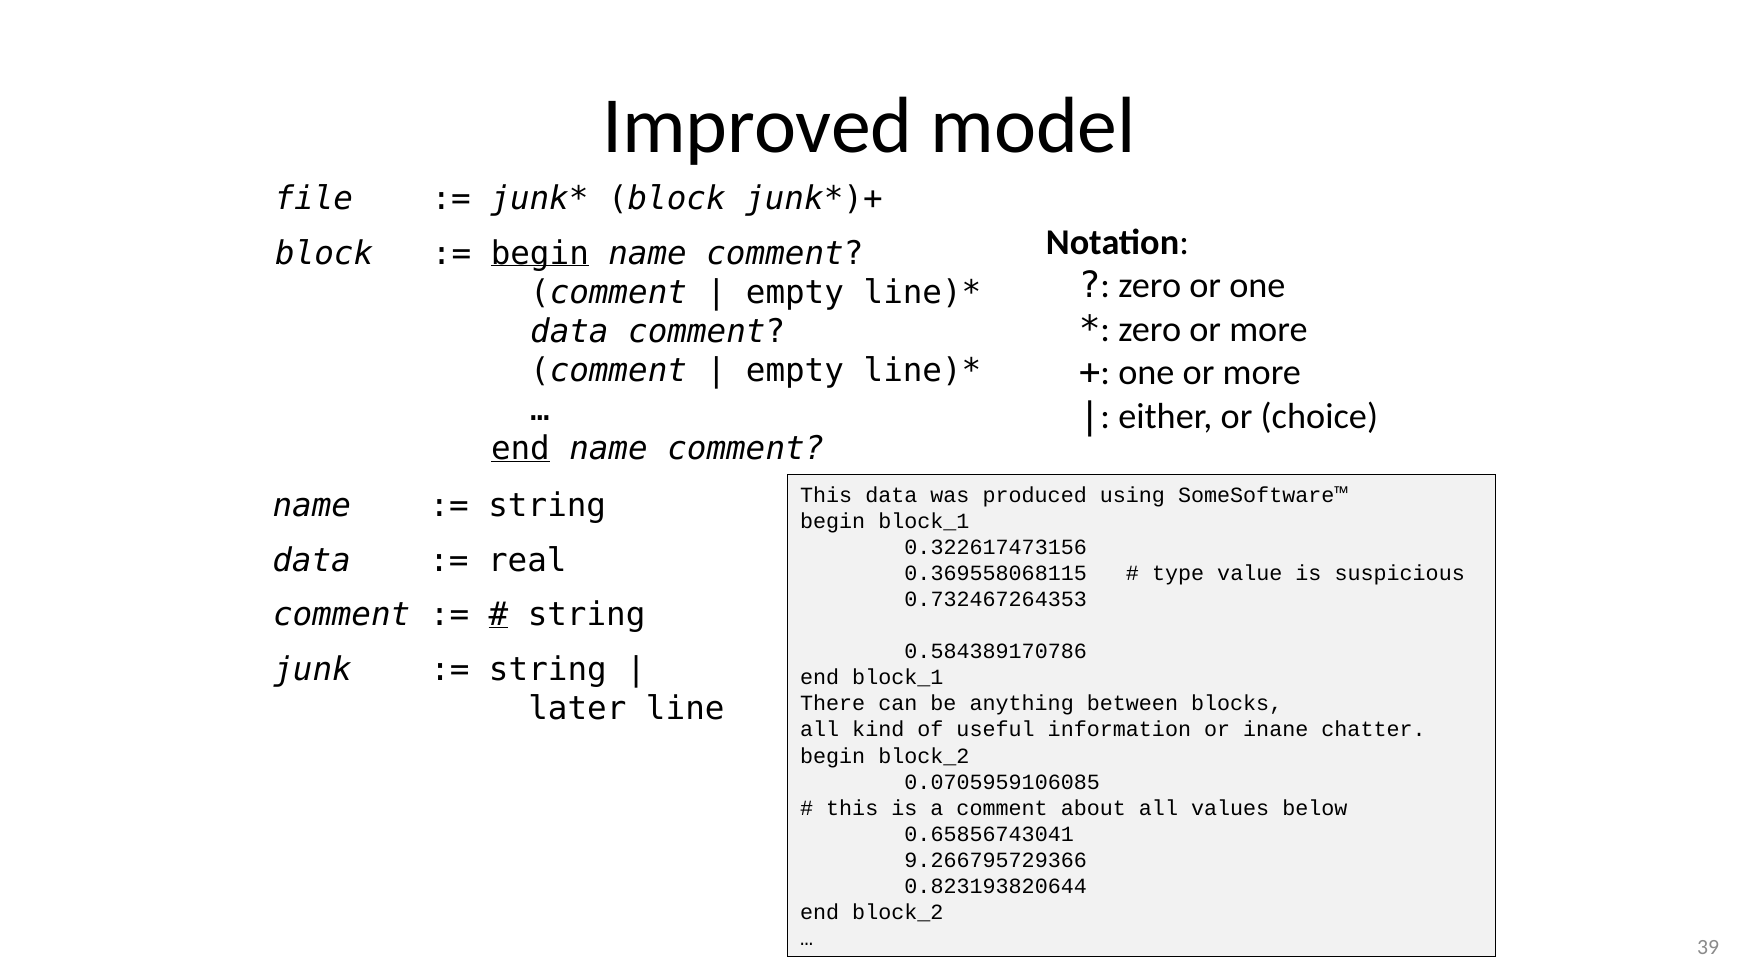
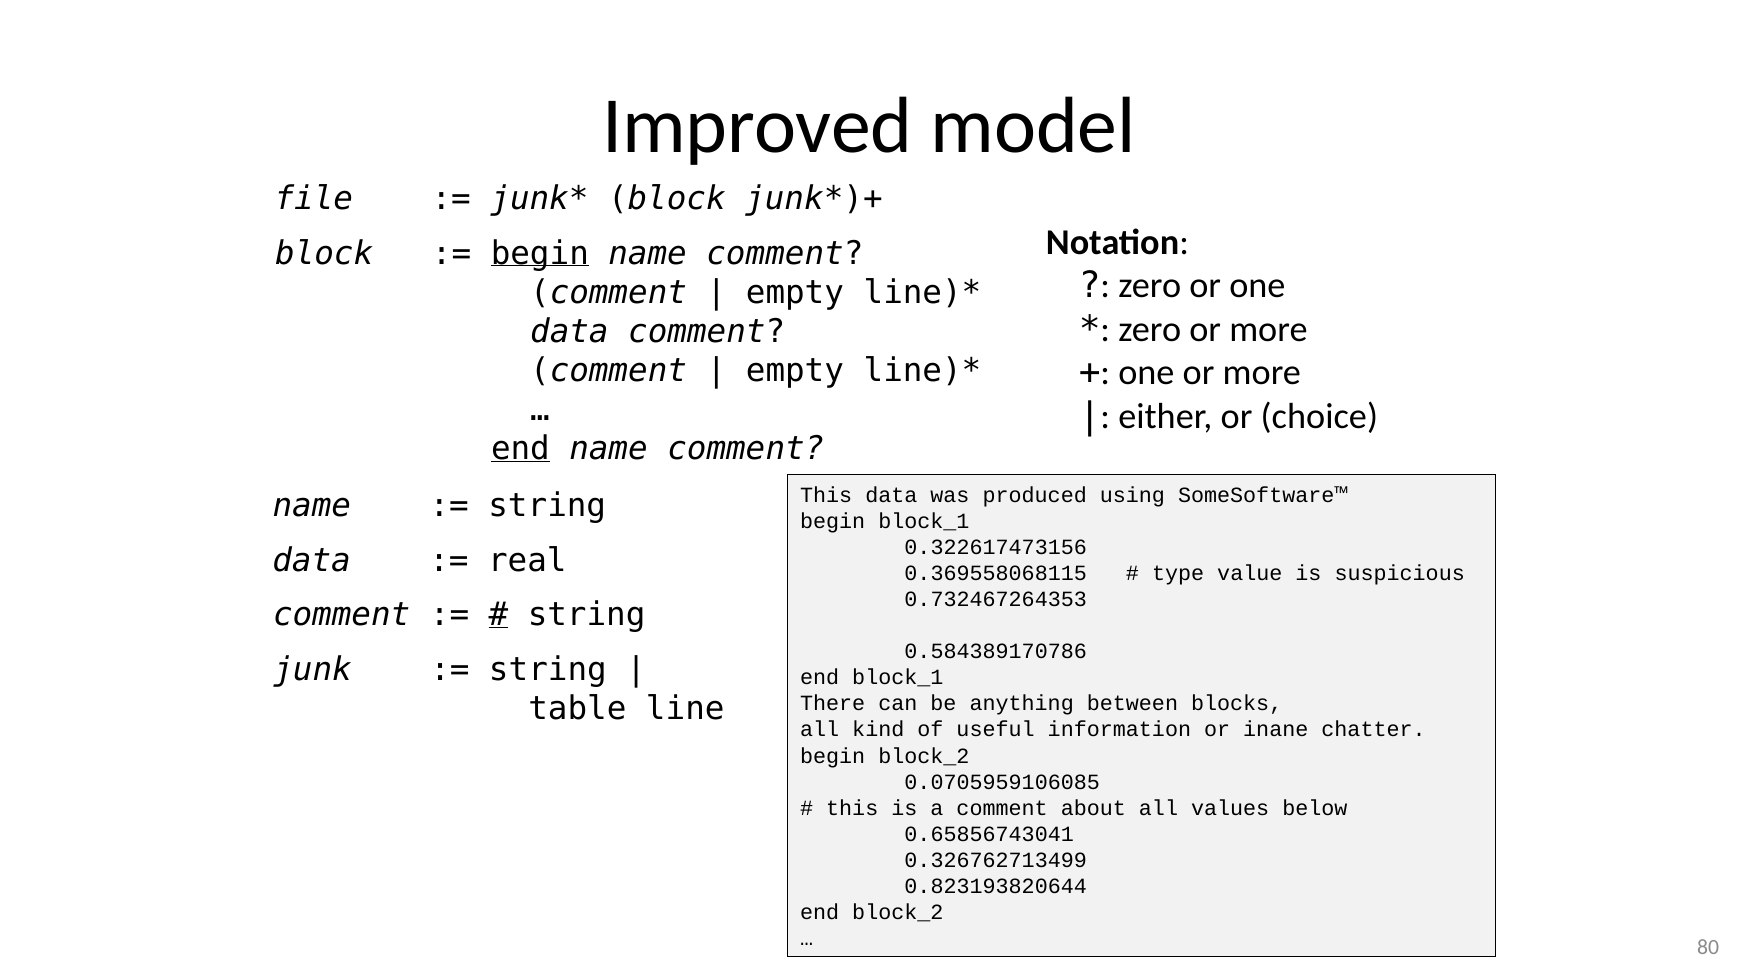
later: later -> table (577, 709)
9.266795729366: 9.266795729366 -> 0.326762713499 (996, 860)
39: 39 -> 80 (1708, 947)
